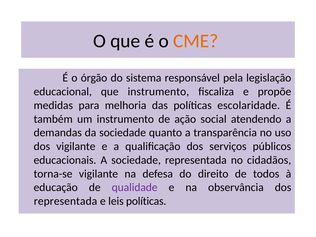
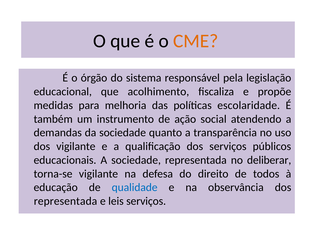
que instrumento: instrumento -> acolhimento (158, 92)
cidadãos: cidadãos -> deliberar (269, 160)
qualidade colour: purple -> blue (135, 187)
leis políticas: políticas -> serviços (146, 201)
